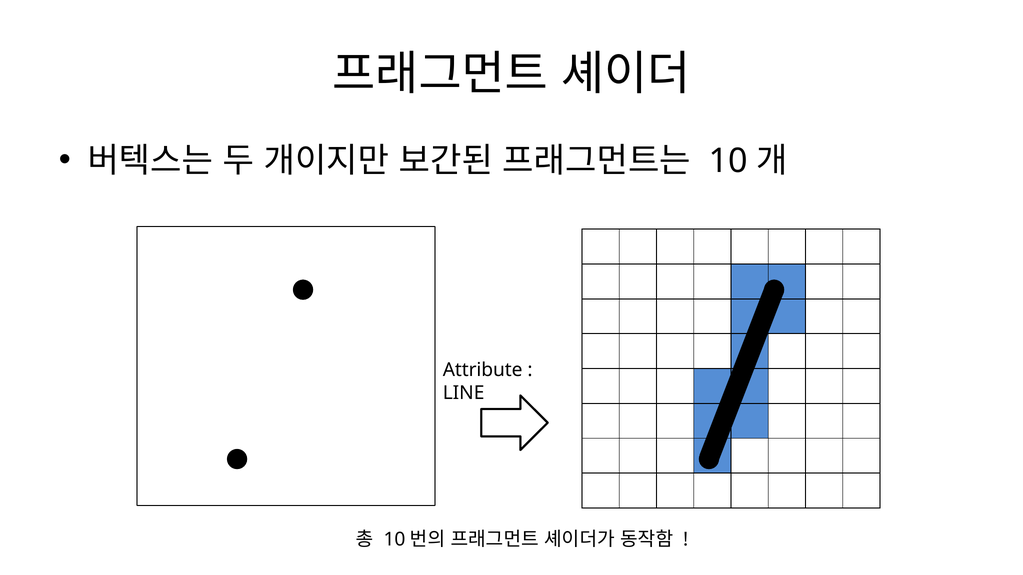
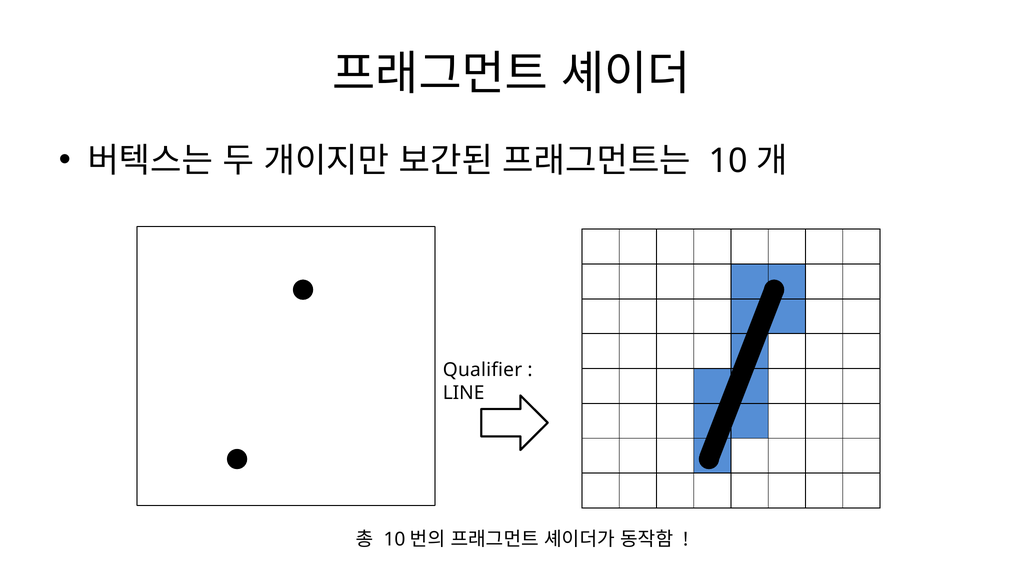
Attribute: Attribute -> Qualifier (483, 370)
